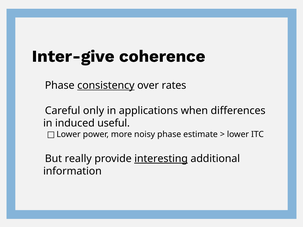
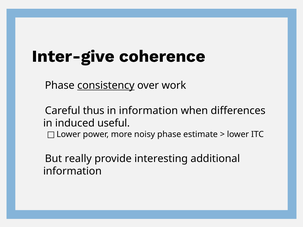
rates: rates -> work (174, 86)
only: only -> thus (94, 111)
in applications: applications -> information (148, 111)
interesting underline: present -> none (161, 159)
